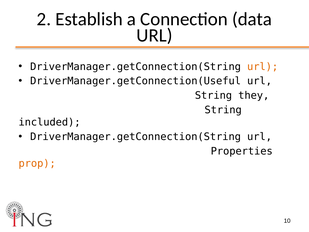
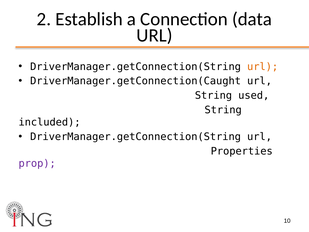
DriverManager.getConnection(Useful: DriverManager.getConnection(Useful -> DriverManager.getConnection(Caught (136, 81)
they: they -> used (254, 95)
prop colour: orange -> purple (37, 163)
